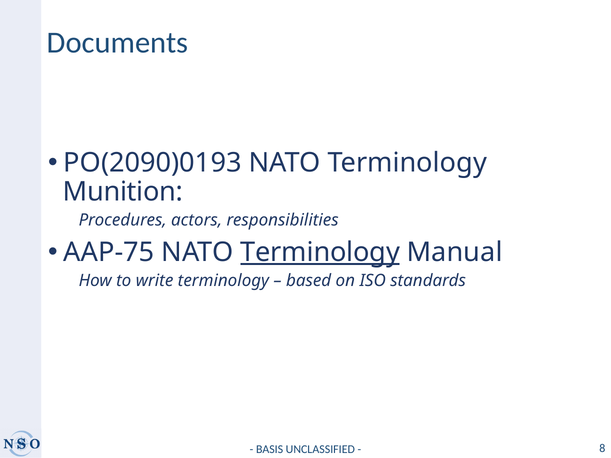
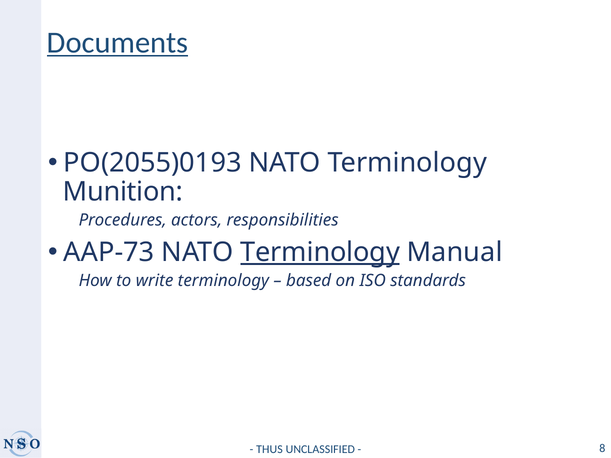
Documents underline: none -> present (118, 43)
PO(2090)0193: PO(2090)0193 -> PO(2055)0193 (152, 163)
AAP-75: AAP-75 -> AAP-73 (109, 252)
BASIS: BASIS -> THUS (269, 449)
